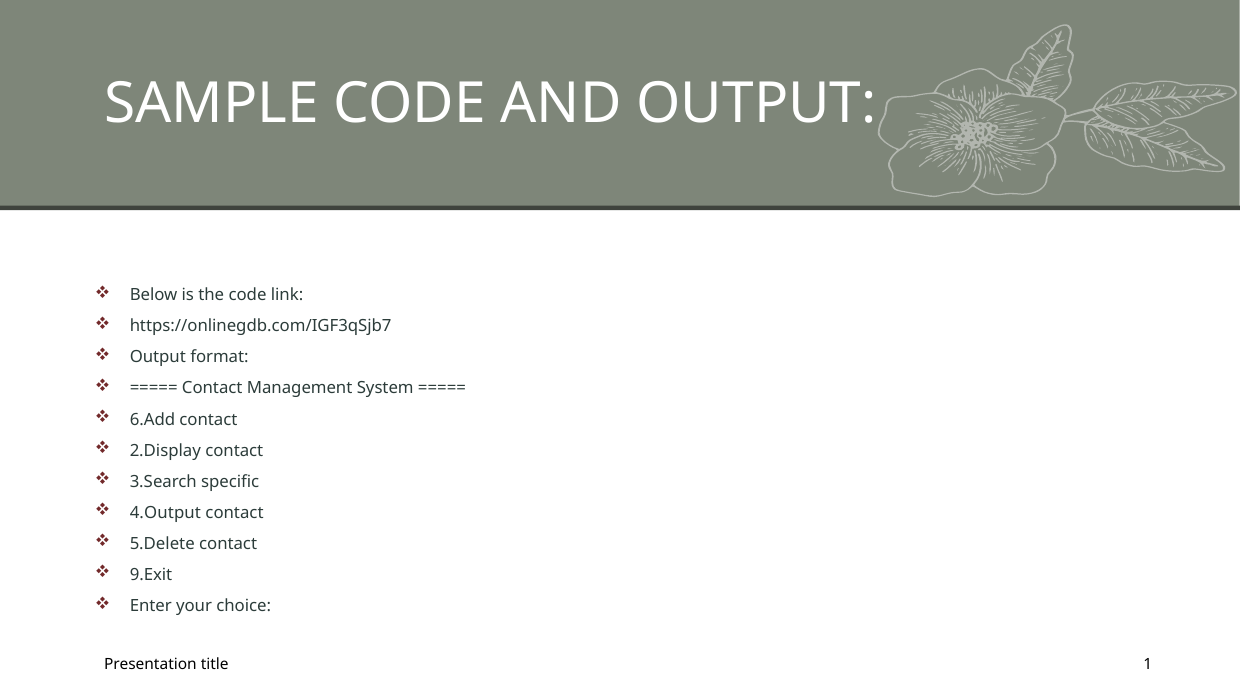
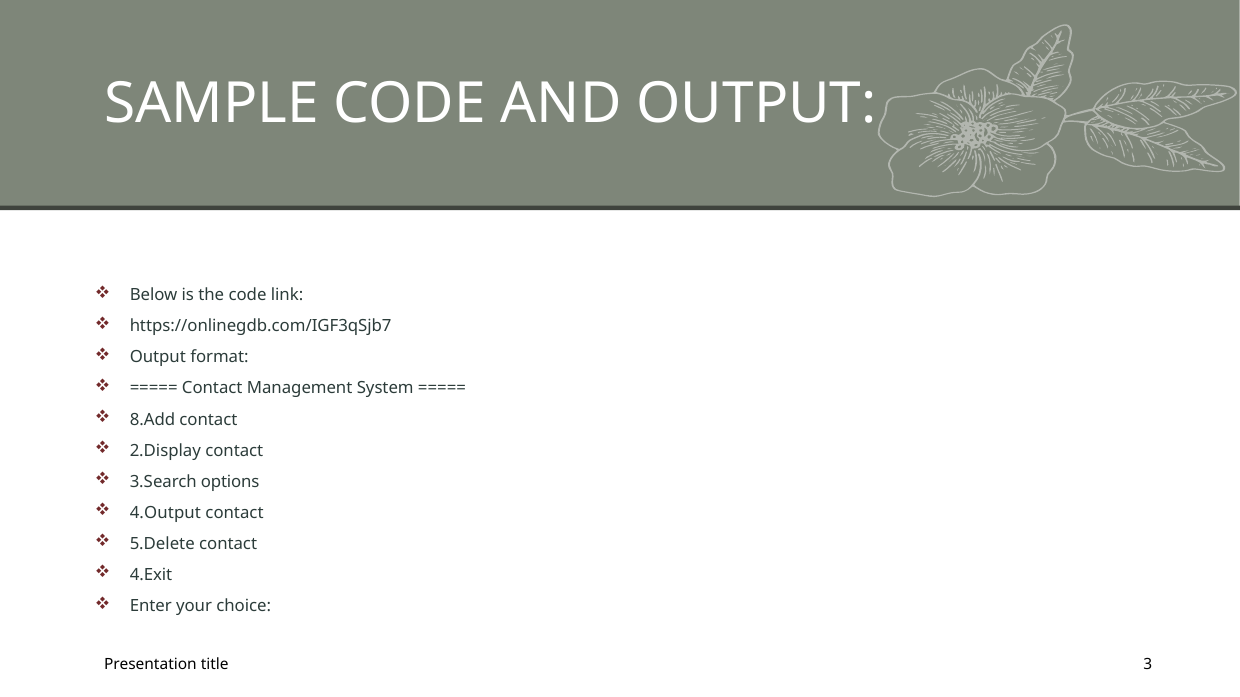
6.Add: 6.Add -> 8.Add (152, 420)
specific: specific -> options (230, 482)
9.Exit: 9.Exit -> 4.Exit (151, 575)
1: 1 -> 3 (1148, 665)
